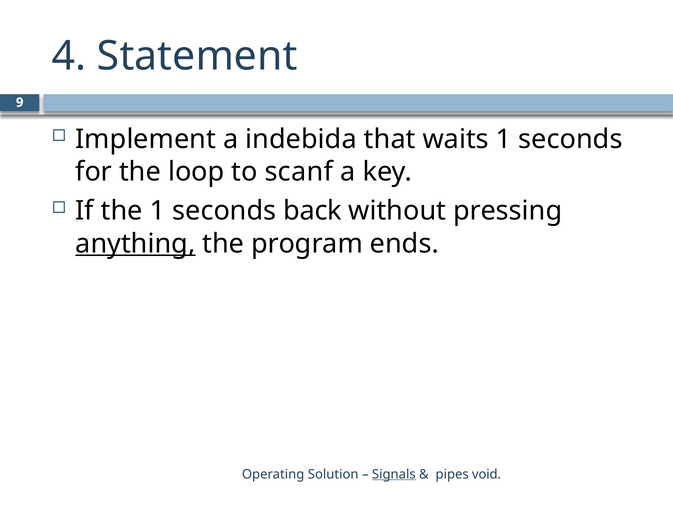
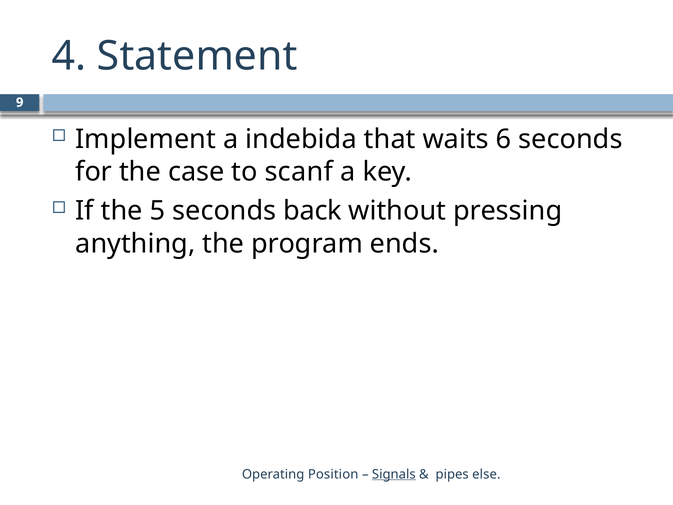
waits 1: 1 -> 6 (504, 139)
loop: loop -> case (196, 172)
the 1: 1 -> 5 (157, 211)
anything underline: present -> none (135, 243)
Solution: Solution -> Position (333, 474)
void: void -> else (486, 474)
